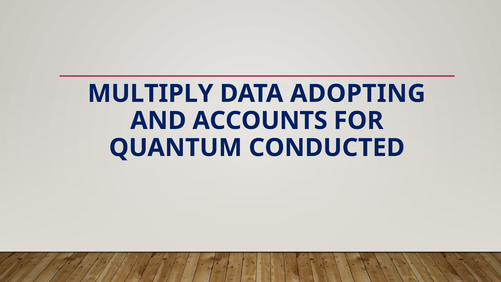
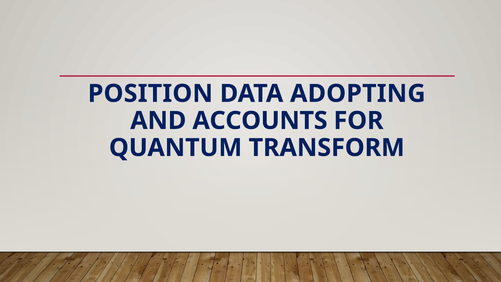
MULTIPLY: MULTIPLY -> POSITION (150, 94)
CONDUCTED: CONDUCTED -> TRANSFORM (327, 148)
